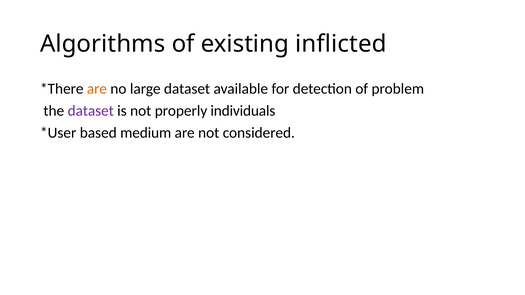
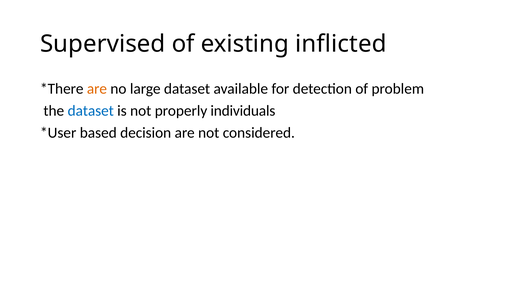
Algorithms: Algorithms -> Supervised (103, 44)
dataset colour: purple -> blue (91, 111)
medium: medium -> decision (146, 133)
